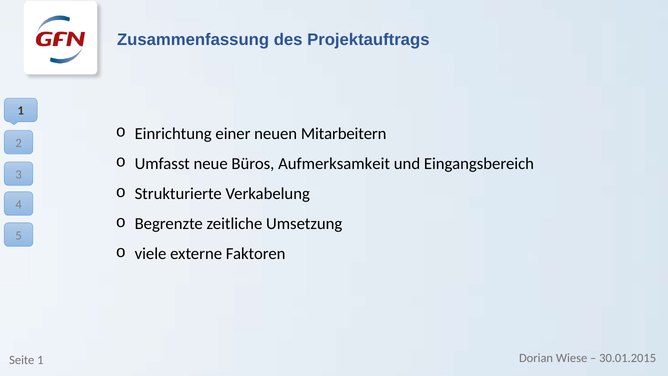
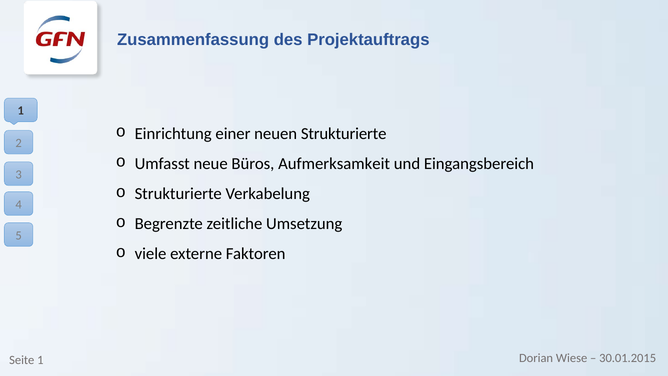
neuen Mitarbeitern: Mitarbeitern -> Strukturierte (344, 133)
